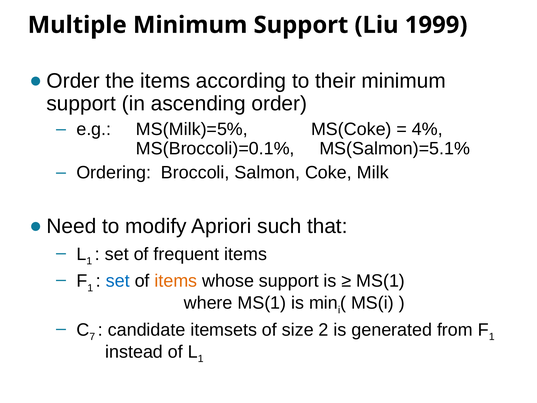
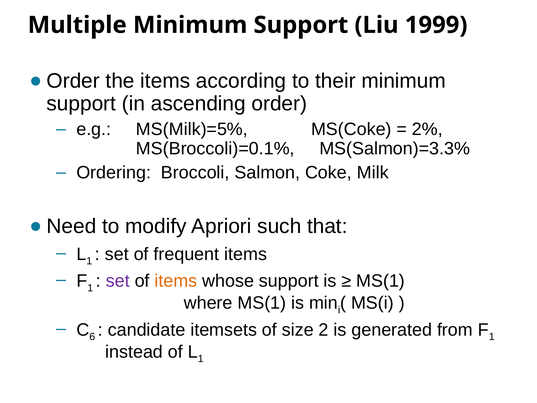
4%: 4% -> 2% (427, 129)
MS(Salmon)=5.1%: MS(Salmon)=5.1% -> MS(Salmon)=3.3% (395, 149)
set colour: blue -> purple (118, 281)
7: 7 -> 6 (92, 337)
